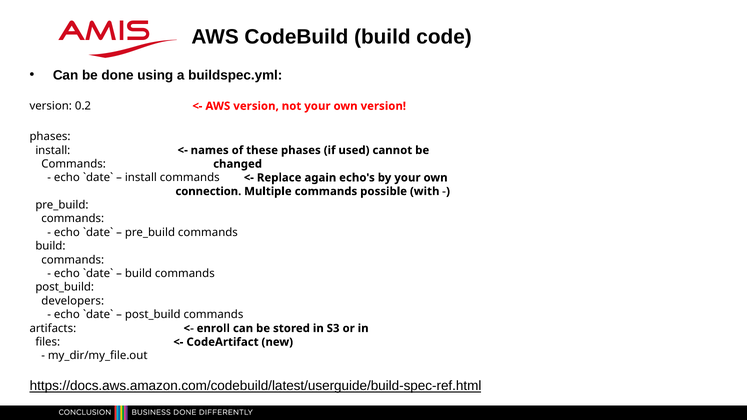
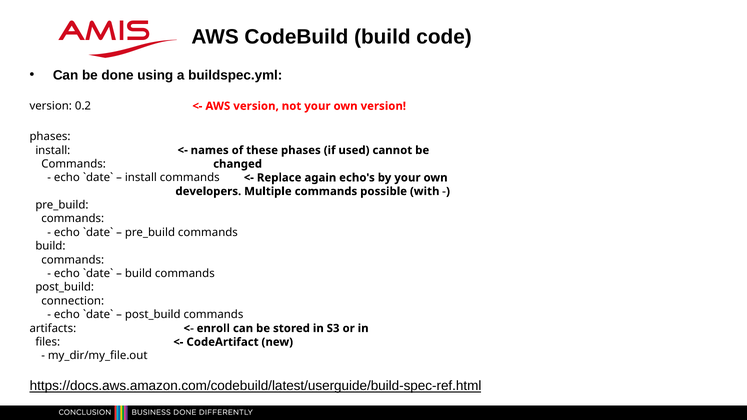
connection: connection -> developers (208, 191)
developers: developers -> connection (73, 301)
